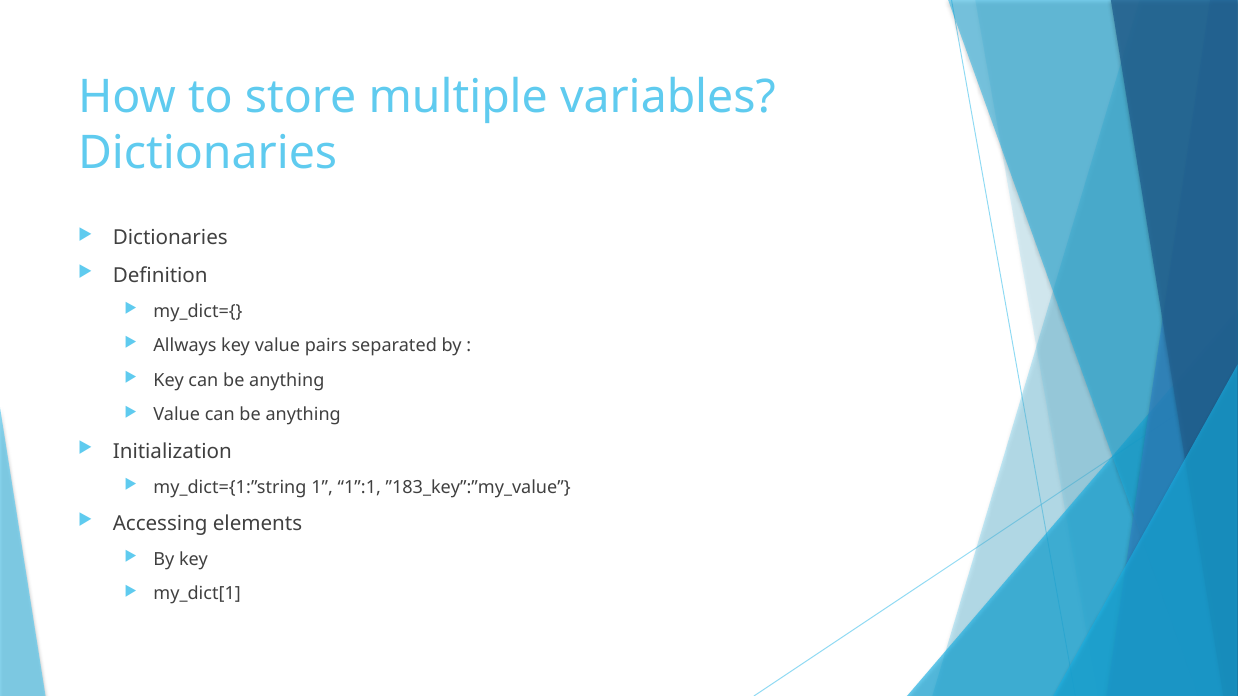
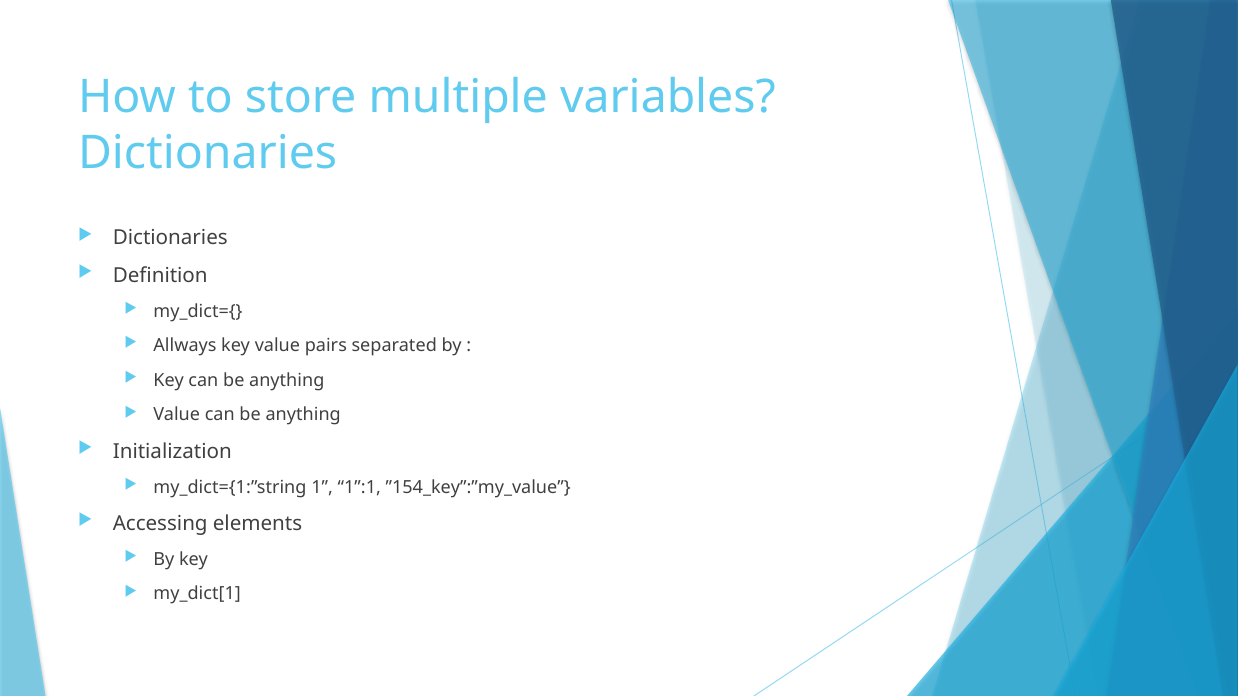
”183_key”:”my_value: ”183_key”:”my_value -> ”154_key”:”my_value (478, 487)
